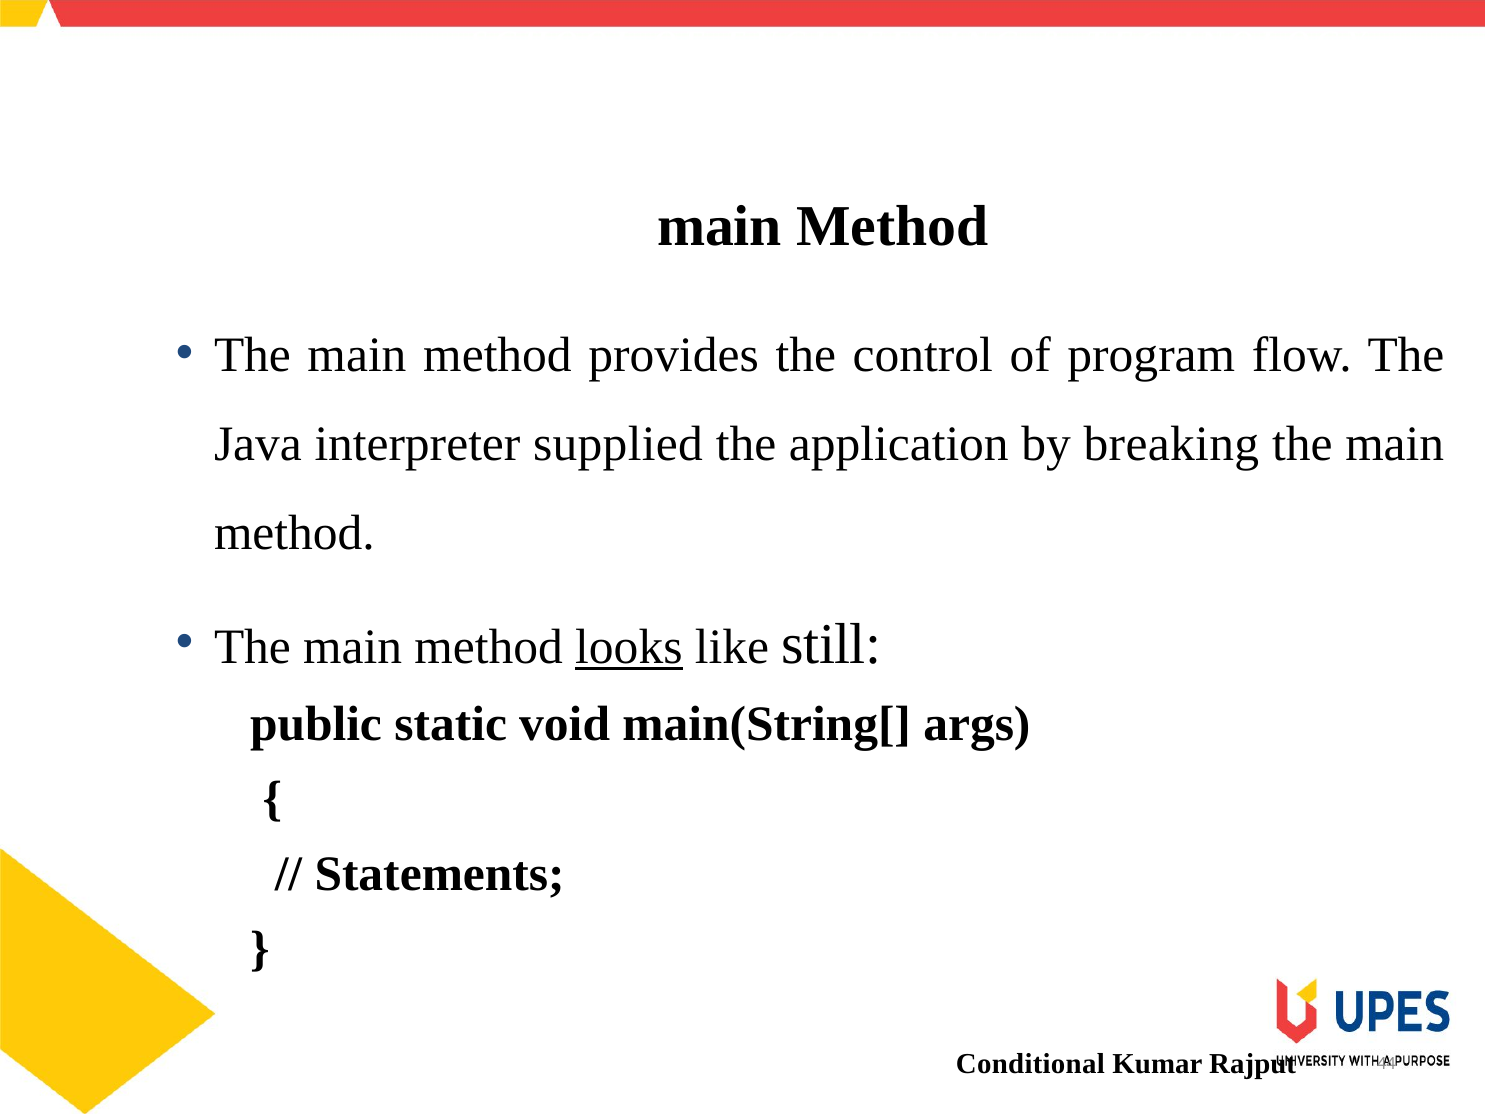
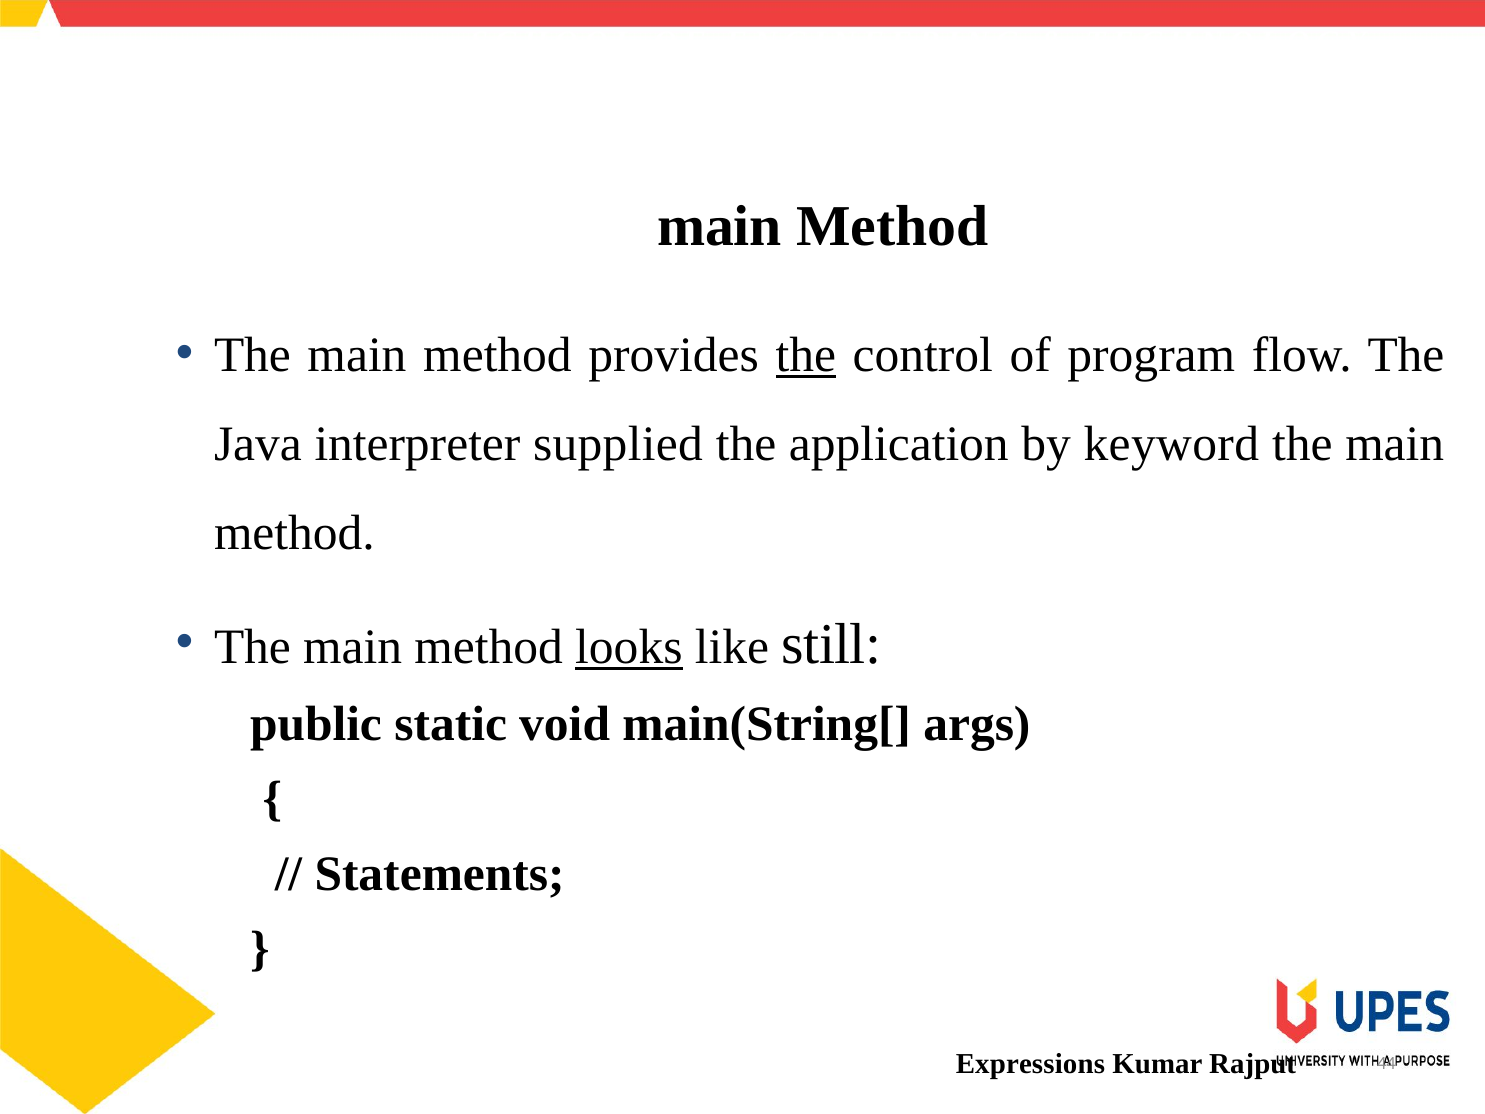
the underline: none -> present (806, 355)
breaking: breaking -> keyword (1171, 444)
Conditional: Conditional -> Expressions (1030, 1064)
